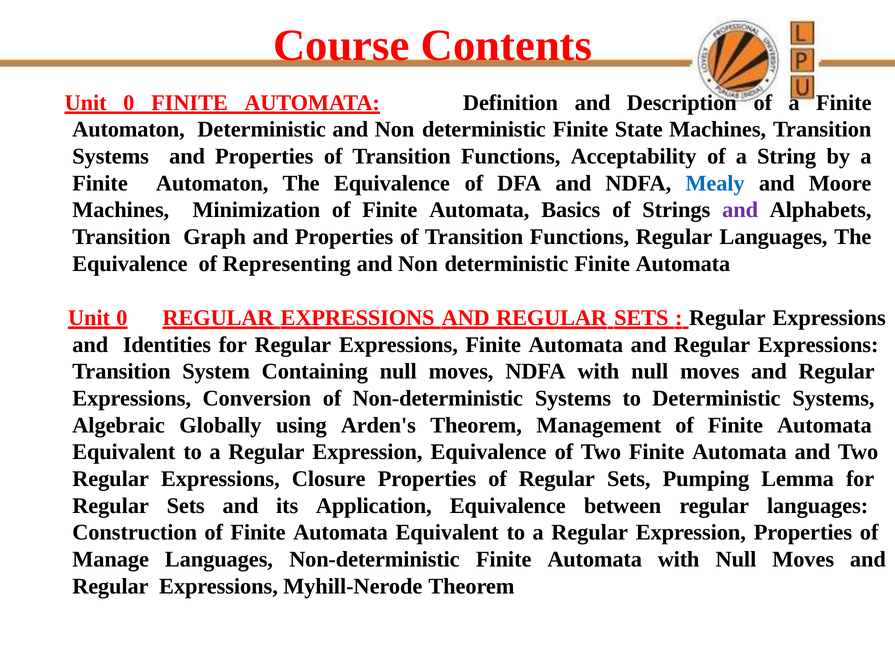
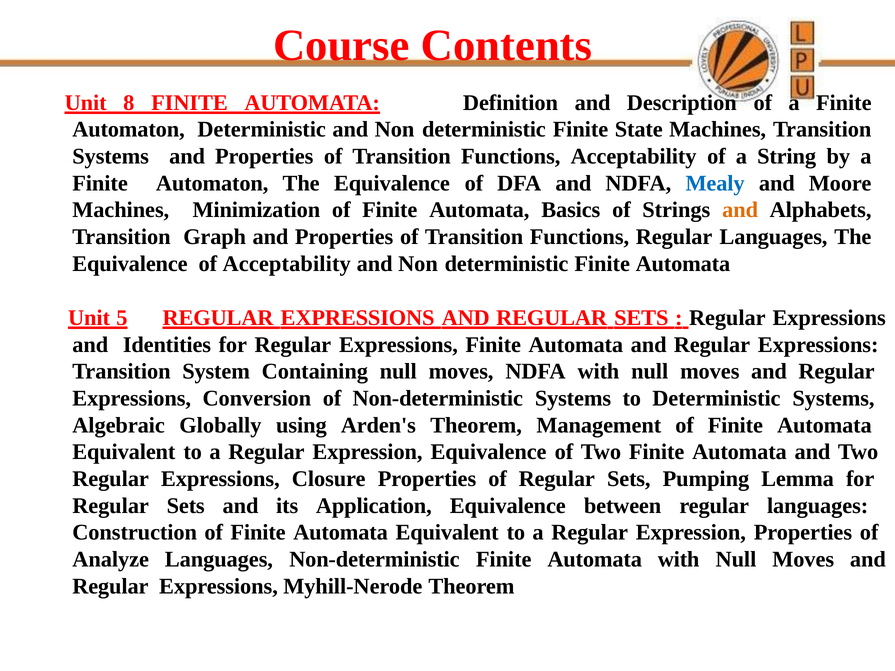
0: 0 -> 8 (129, 103)
and colour: purple -> orange (740, 210)
of Representing: Representing -> Acceptability (287, 264)
0: 0 -> 5 (122, 318)
Manage: Manage -> Analyze (111, 560)
